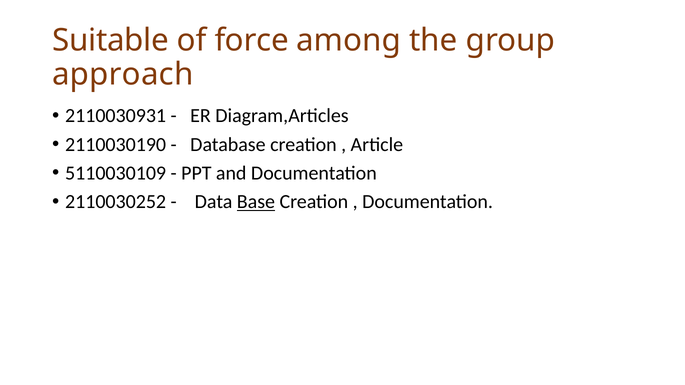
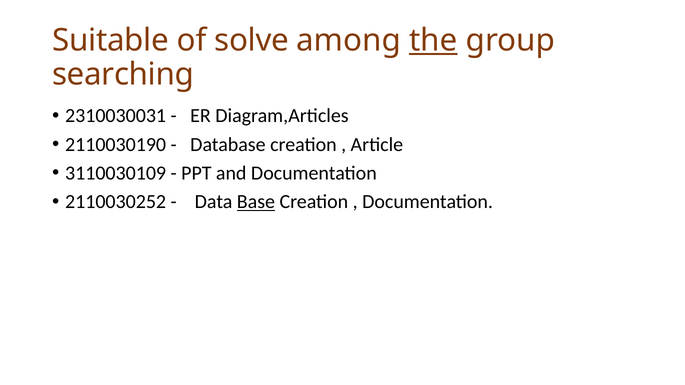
force: force -> solve (252, 41)
the underline: none -> present (433, 41)
approach: approach -> searching (123, 74)
2110030931: 2110030931 -> 2310030031 (116, 116)
5110030109: 5110030109 -> 3110030109 (116, 173)
